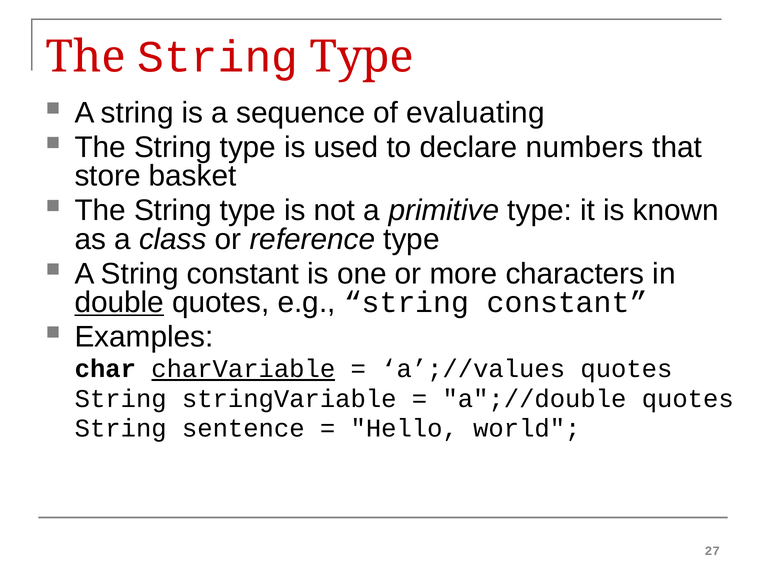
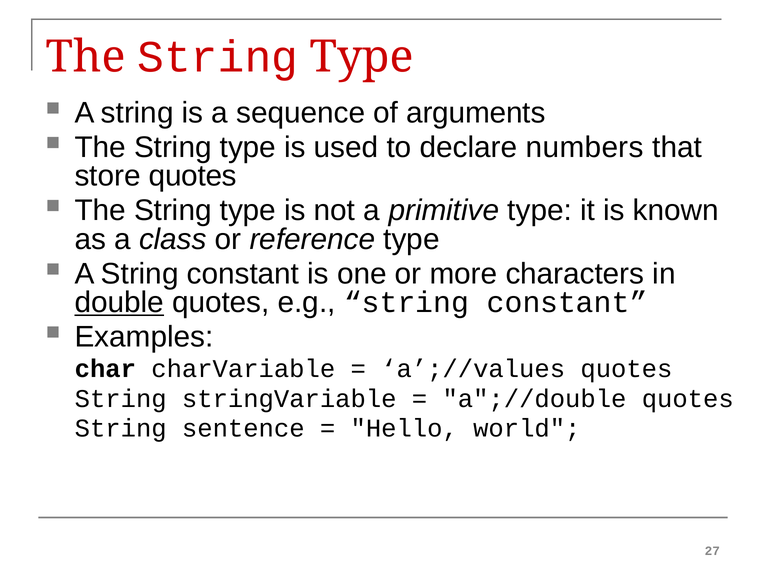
evaluating: evaluating -> arguments (476, 113)
store basket: basket -> quotes (193, 176)
charVariable underline: present -> none (243, 369)
